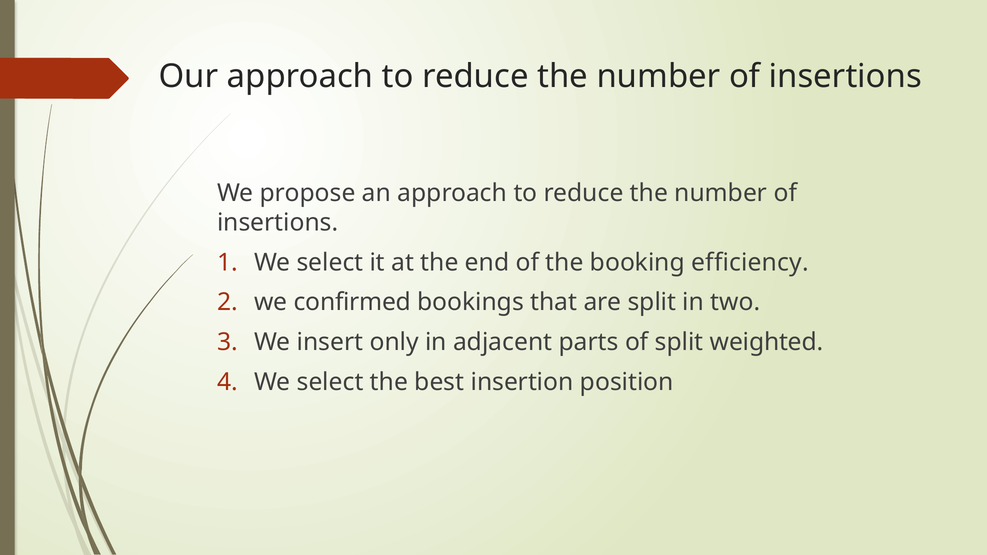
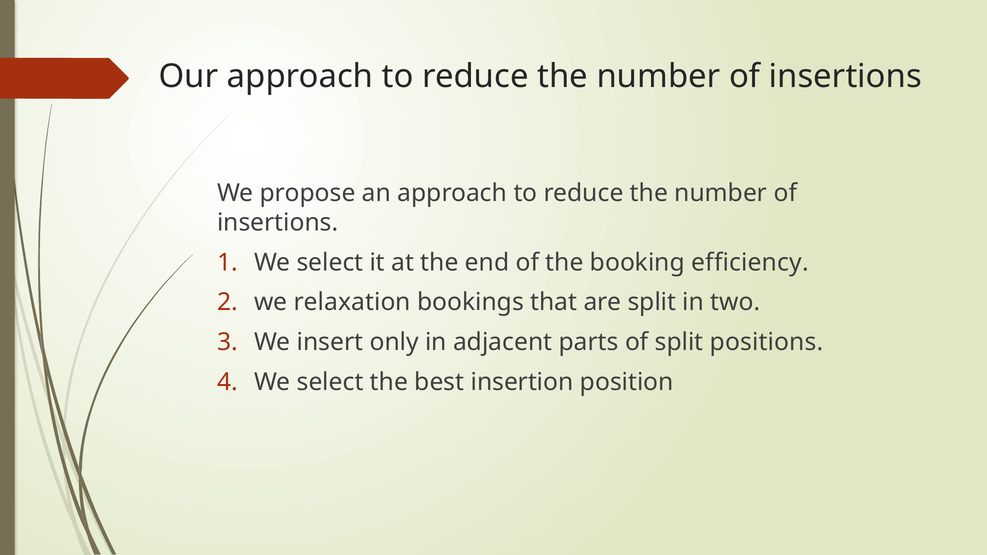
confirmed: confirmed -> relaxation (352, 302)
weighted: weighted -> positions (766, 342)
